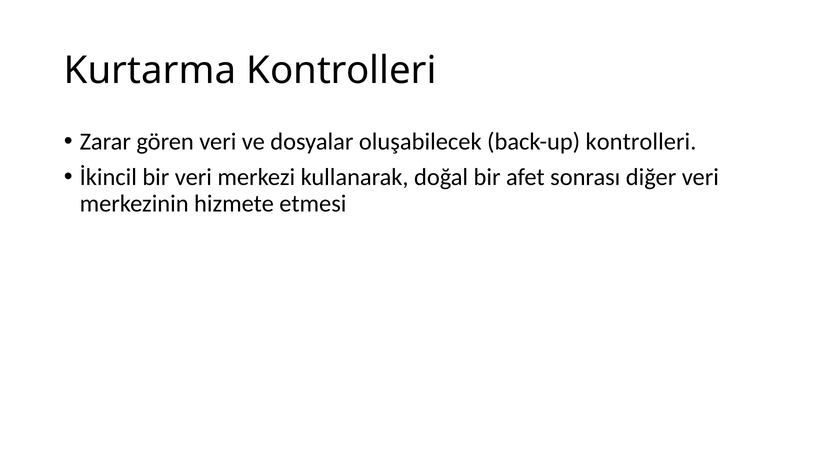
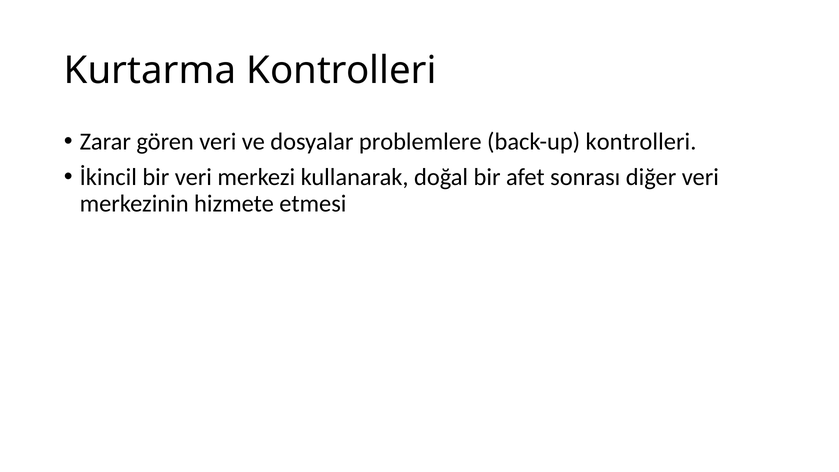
oluşabilecek: oluşabilecek -> problemlere (420, 142)
